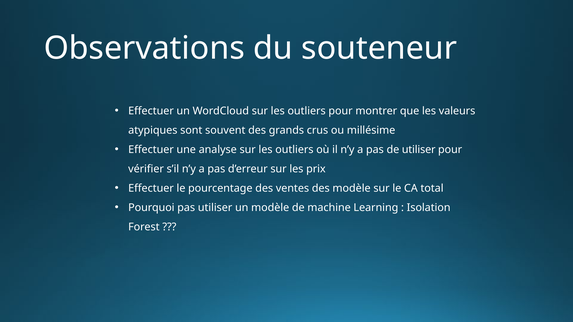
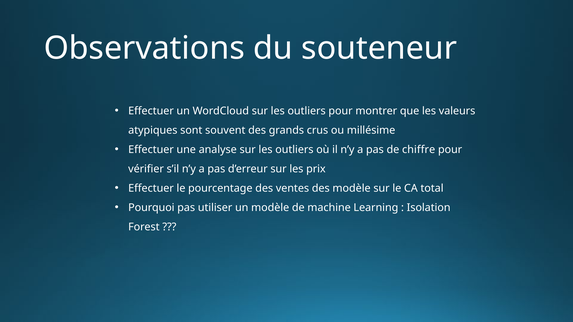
de utiliser: utiliser -> chiffre (419, 150)
